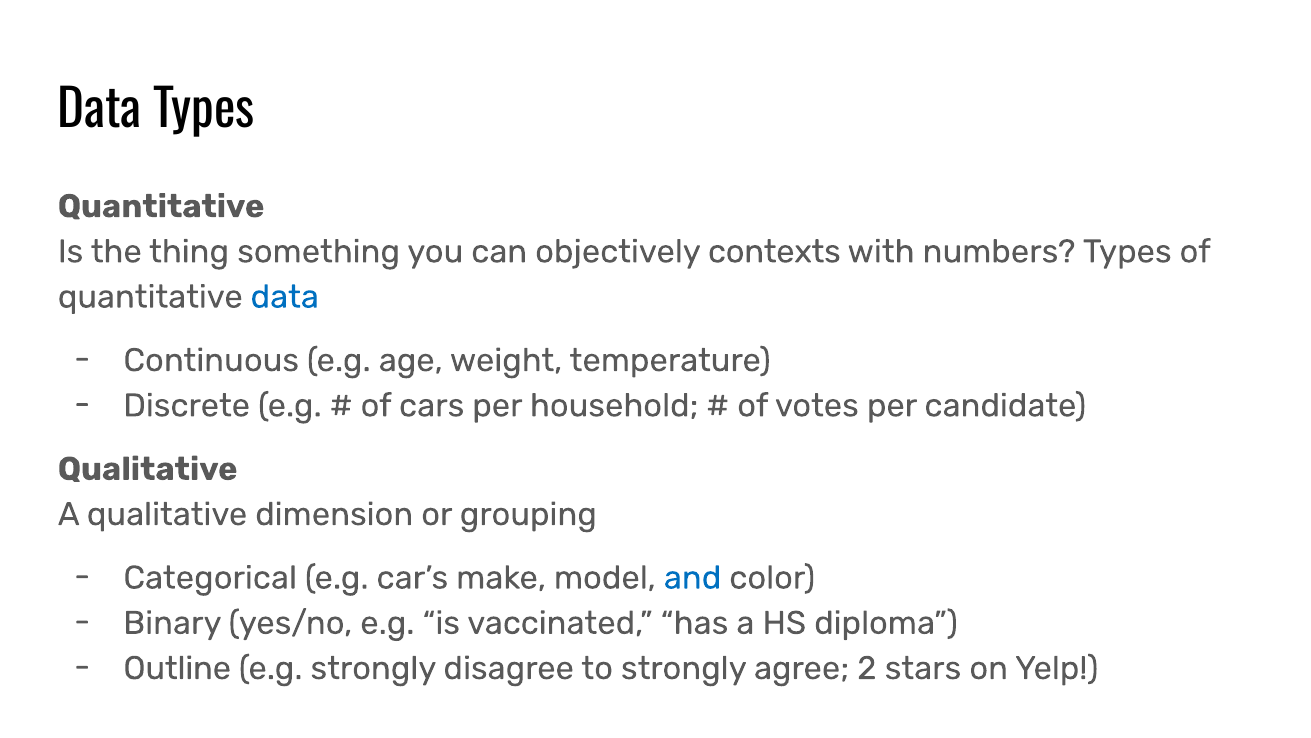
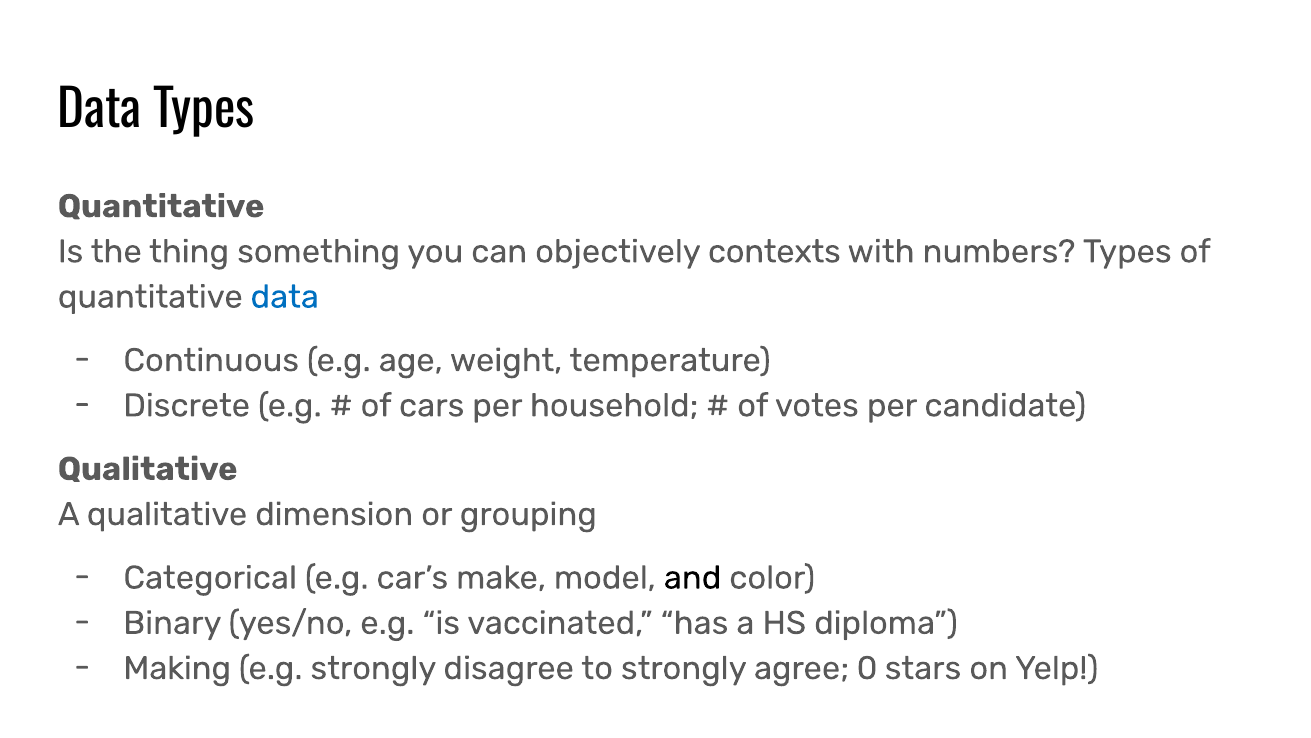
and colour: blue -> black (693, 577)
Outline: Outline -> Making (177, 668)
2: 2 -> 0 (867, 668)
